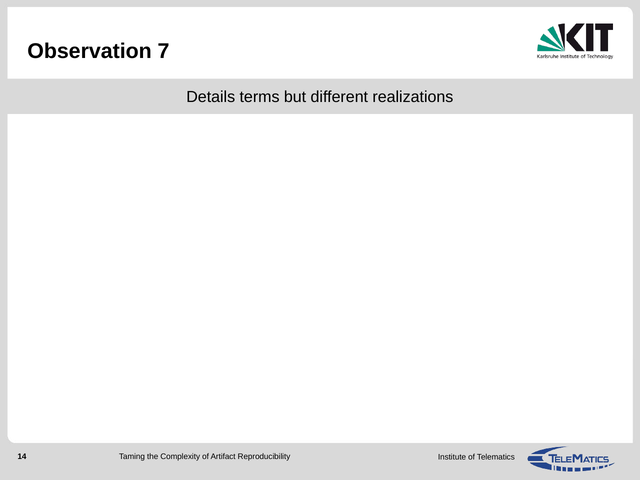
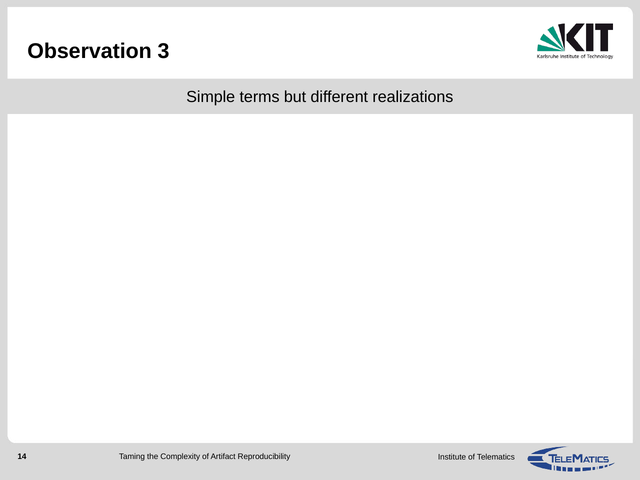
7: 7 -> 3 (164, 51)
Details: Details -> Simple (211, 97)
